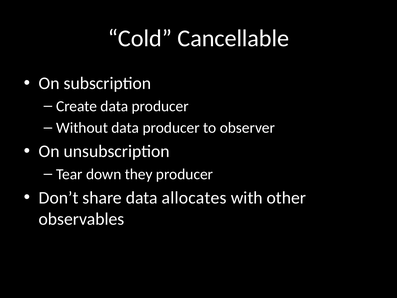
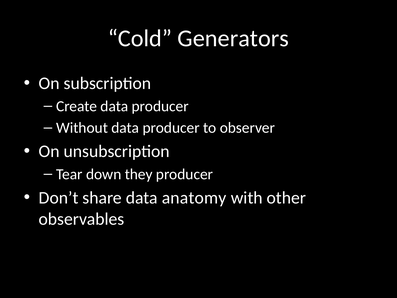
Cancellable: Cancellable -> Generators (233, 38)
allocates: allocates -> anatomy (194, 198)
